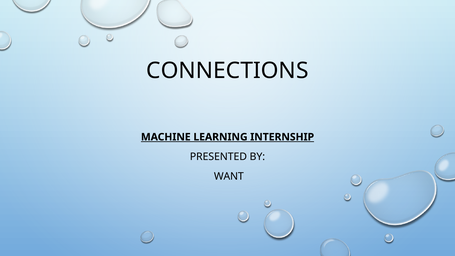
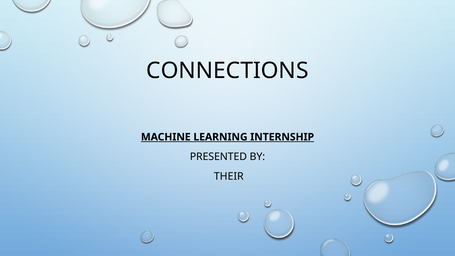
WANT: WANT -> THEIR (229, 176)
